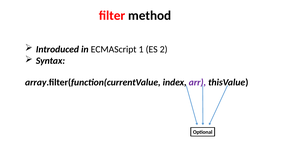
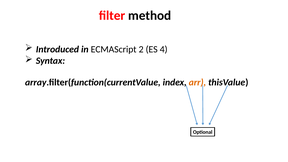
1: 1 -> 2 (141, 49)
2: 2 -> 4 (164, 49)
arr colour: purple -> orange (197, 82)
